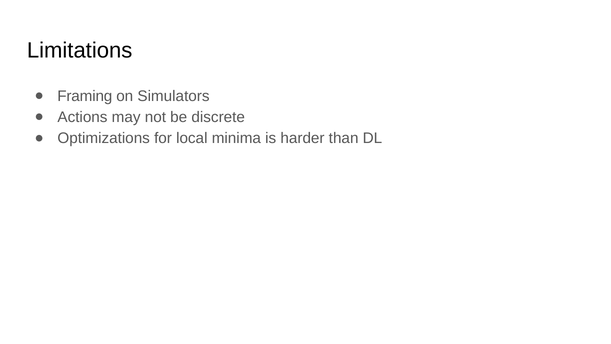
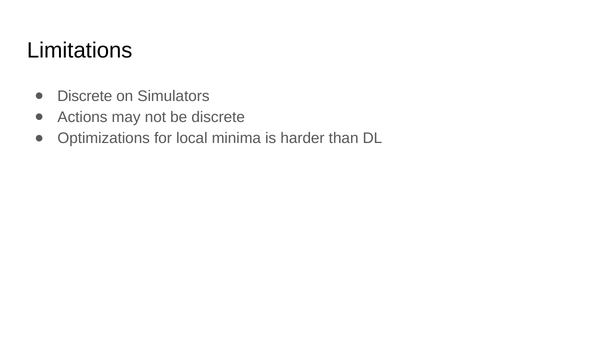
Framing: Framing -> Discrete (85, 96)
